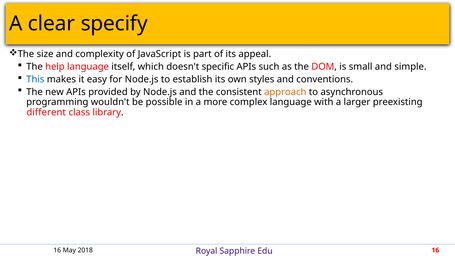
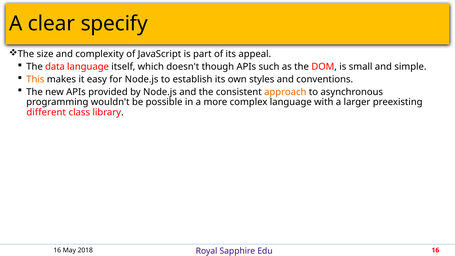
help: help -> data (55, 67)
specific: specific -> though (218, 67)
This colour: blue -> orange (35, 79)
